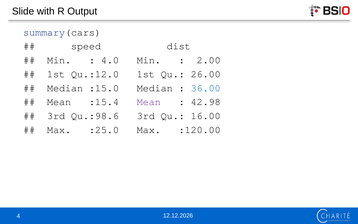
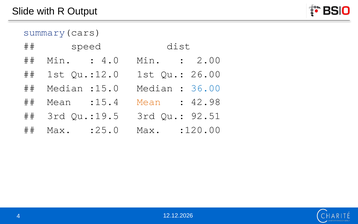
Mean colour: purple -> orange (149, 102)
Qu.:98.6: Qu.:98.6 -> Qu.:19.5 (95, 116)
16.00: 16.00 -> 92.51 (206, 116)
